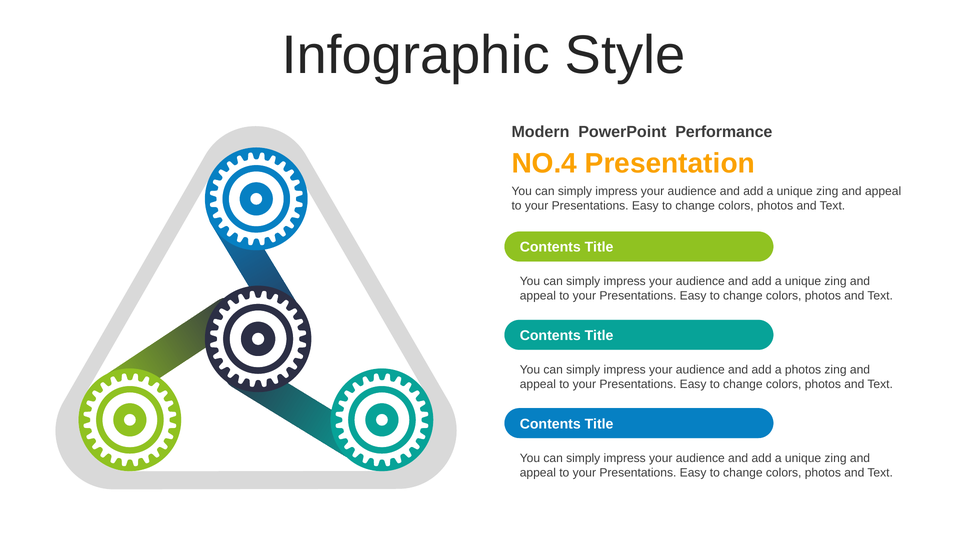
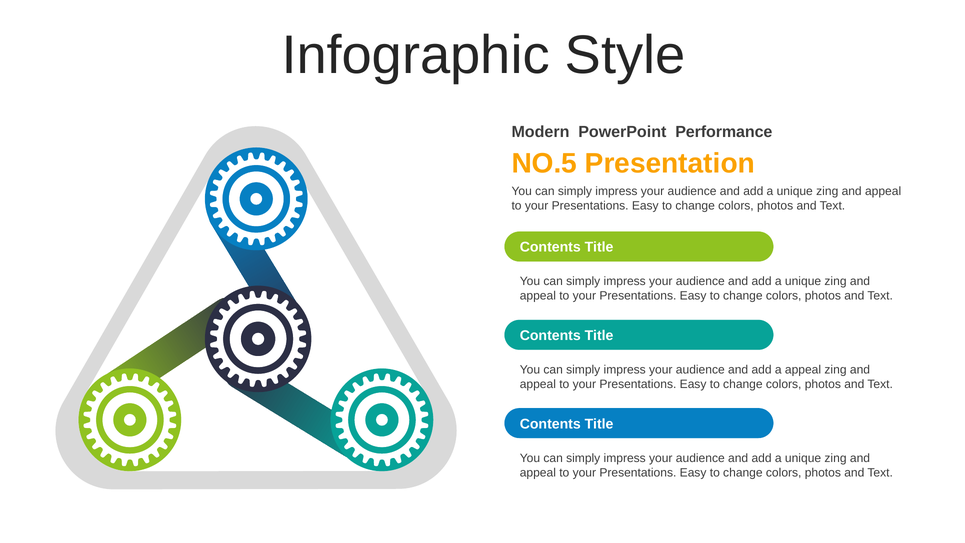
NO.4: NO.4 -> NO.5 (544, 163)
a photos: photos -> appeal (803, 370)
